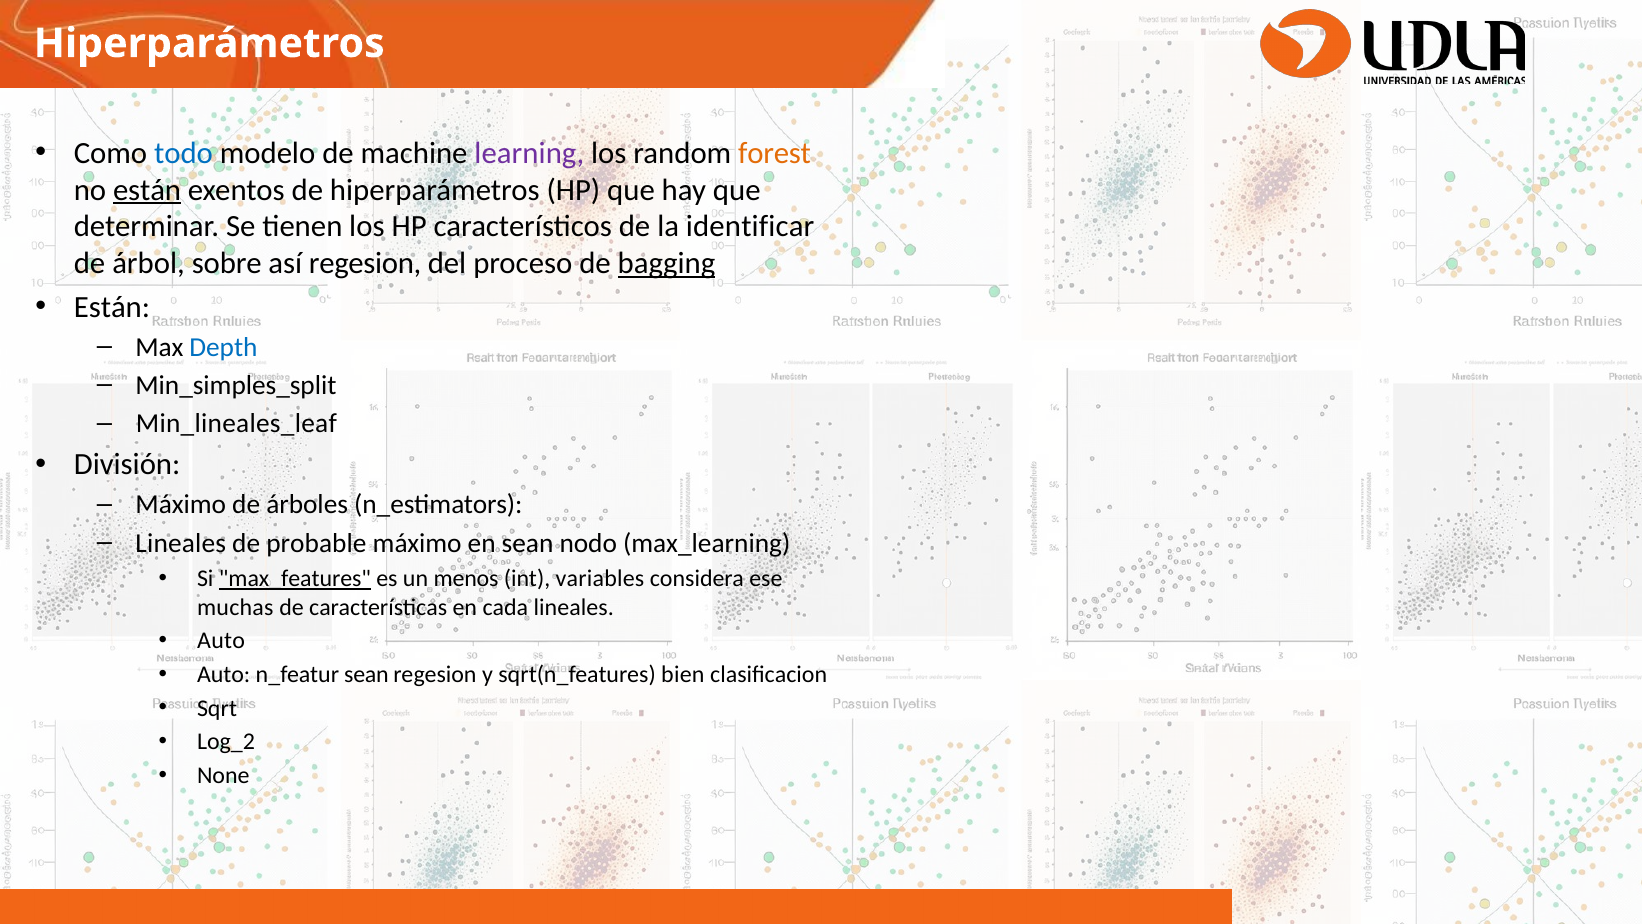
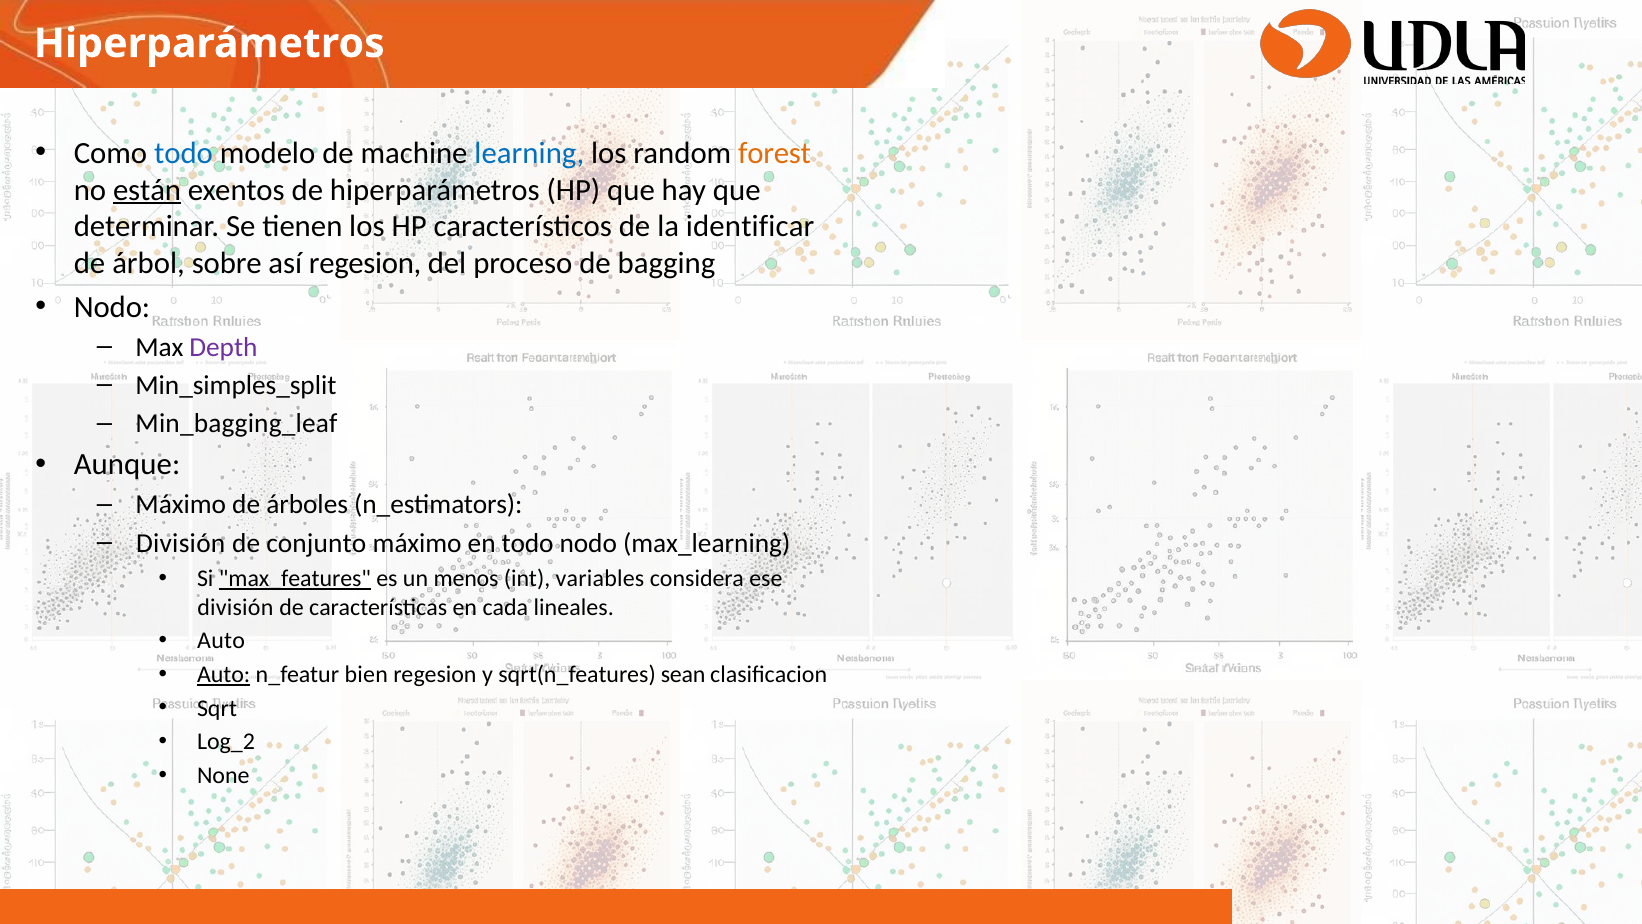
learning colour: purple -> blue (529, 153)
bagging underline: present -> none (667, 264)
Están: Están -> Nodo (112, 307)
Depth colour: blue -> purple (223, 347)
Min_lineales_leaf: Min_lineales_leaf -> Min_bagging_leaf (236, 423)
División: División -> Aunque (127, 465)
Lineales: Lineales -> División (181, 543)
probable: probable -> conjunto (316, 543)
en sean: sean -> todo (528, 543)
muchas: muchas -> división (235, 607)
Auto underline: none -> present (224, 674)
n_featur sean: sean -> bien (366, 674)
bien: bien -> sean (683, 674)
